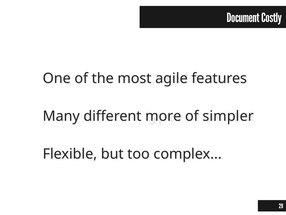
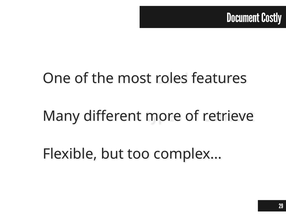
agile: agile -> roles (172, 78)
simpler: simpler -> retrieve (228, 116)
